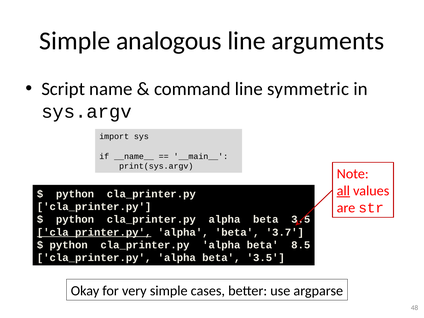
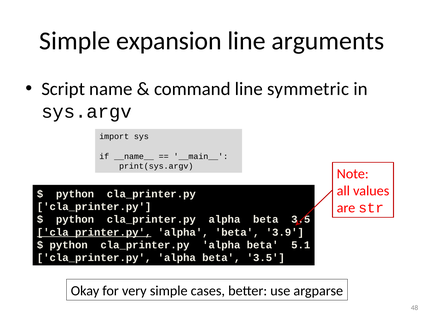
analogous: analogous -> expansion (169, 41)
all underline: present -> none (343, 191)
3.7: 3.7 -> 3.9 (285, 232)
8.5: 8.5 -> 5.1 (301, 245)
